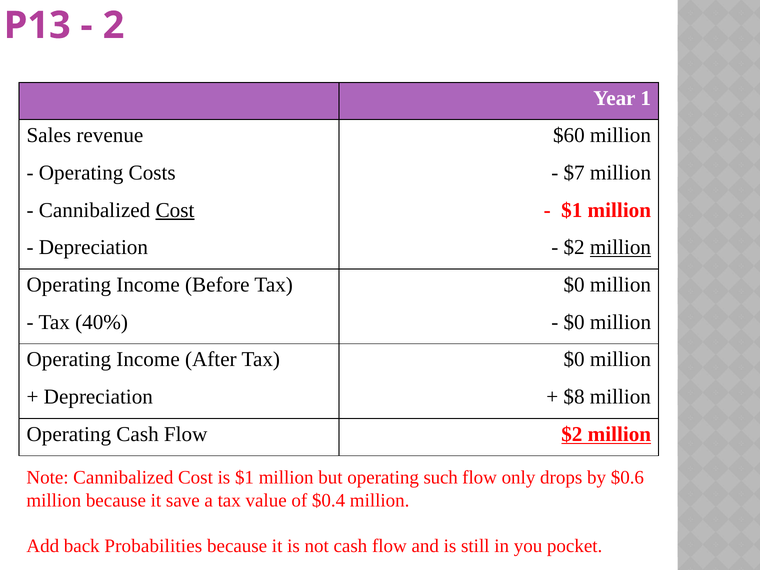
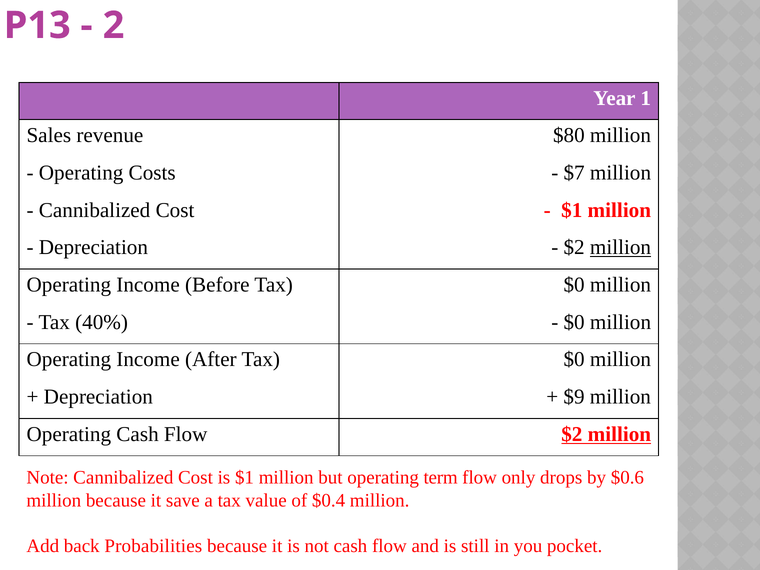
$60: $60 -> $80 (569, 135)
Cost underline: present -> none (175, 210)
$8: $8 -> $9 (574, 397)
such: such -> term (441, 477)
